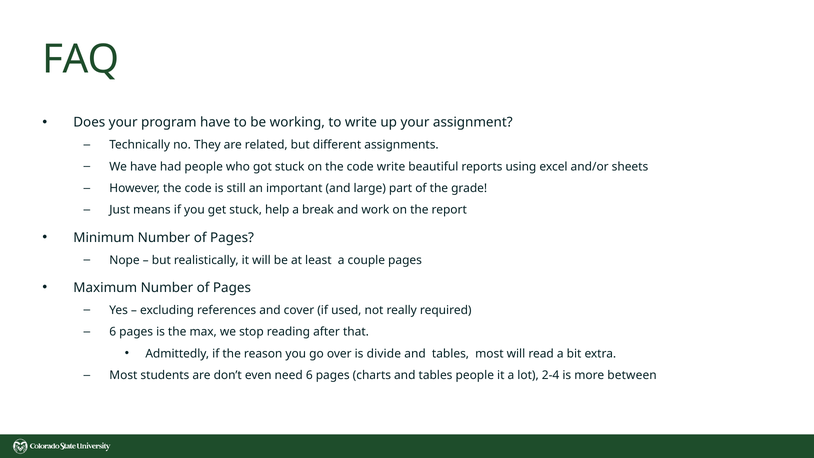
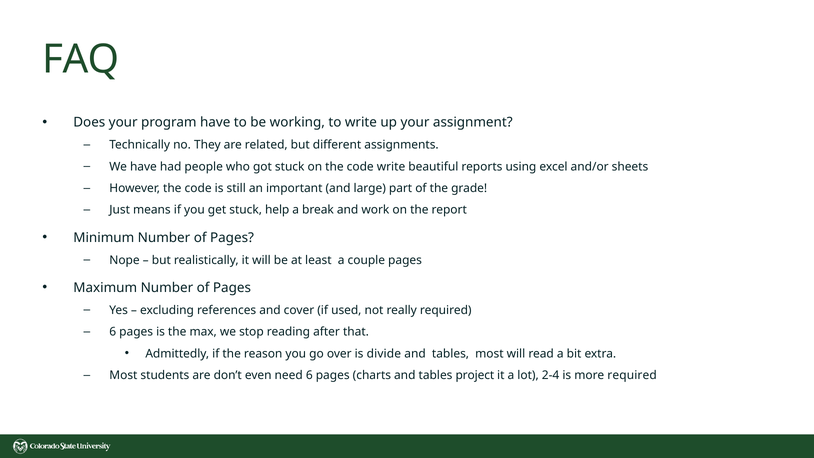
tables people: people -> project (475, 375)
more between: between -> required (632, 375)
